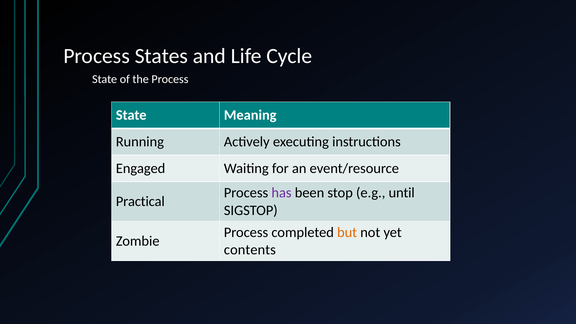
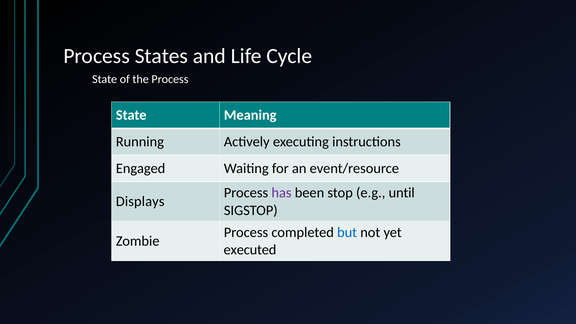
Practical: Practical -> Displays (140, 202)
but colour: orange -> blue (347, 232)
contents: contents -> executed (250, 250)
